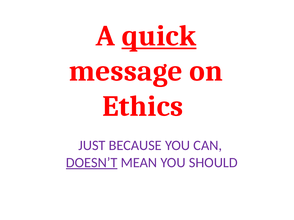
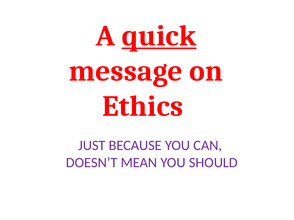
DOESN’T underline: present -> none (92, 163)
